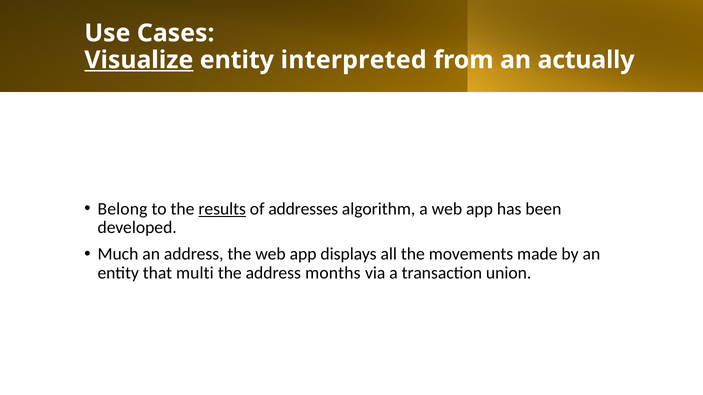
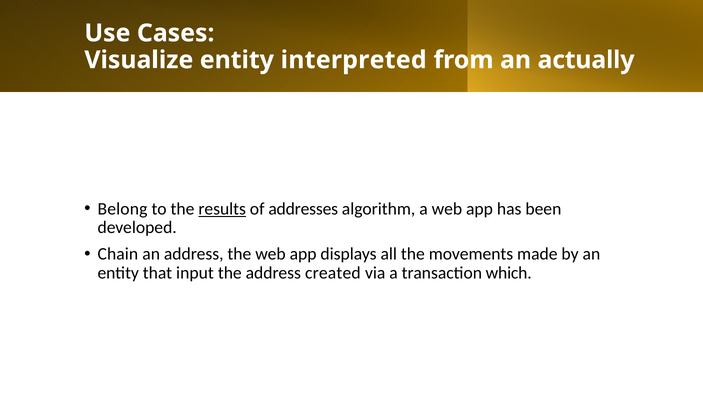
Visualize underline: present -> none (139, 60)
Much: Much -> Chain (118, 254)
multi: multi -> input (195, 273)
months: months -> created (333, 273)
union: union -> which (509, 273)
